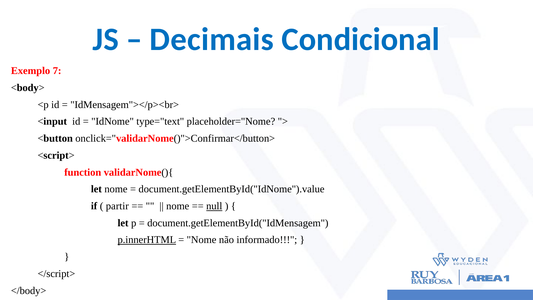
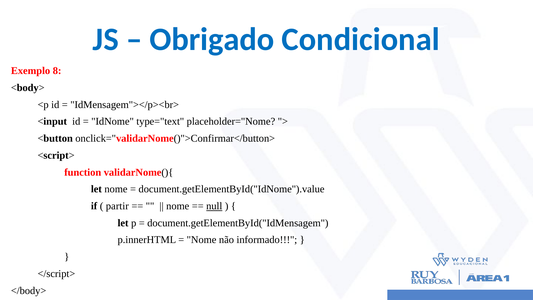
Decimais: Decimais -> Obrigado (212, 39)
7: 7 -> 8 (57, 71)
p.innerHTML underline: present -> none (147, 240)
